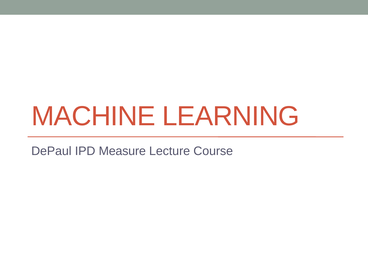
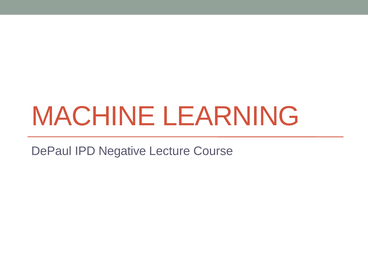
Measure: Measure -> Negative (122, 151)
